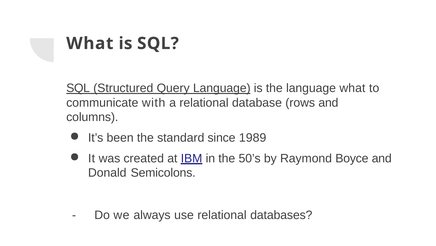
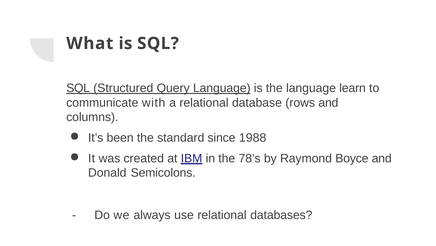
language what: what -> learn (353, 88)
1989: 1989 -> 1988 (253, 137)
50’s: 50’s -> 78’s (250, 158)
